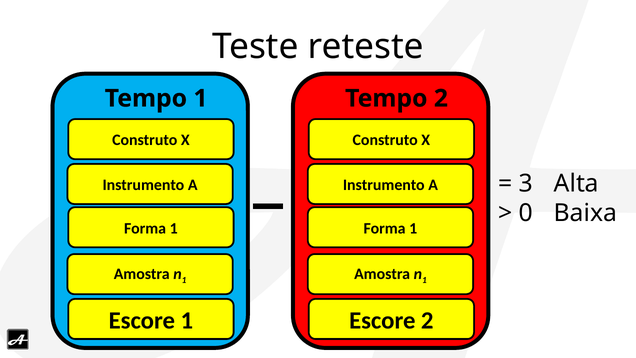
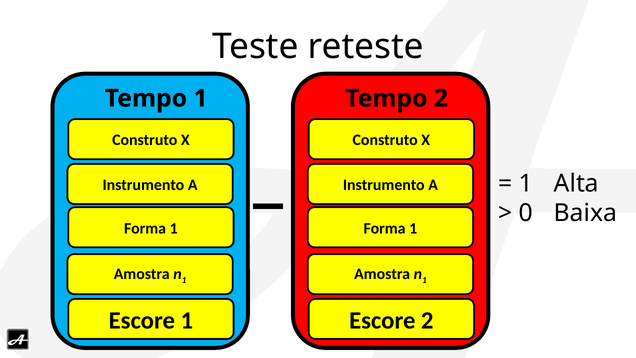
3: 3 -> 1 (526, 184)
